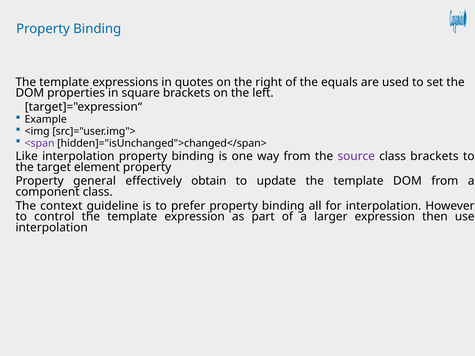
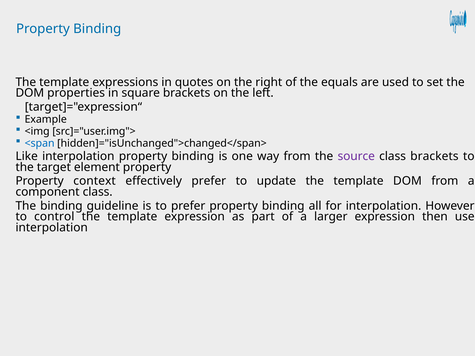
<span colour: purple -> blue (40, 143)
general: general -> context (95, 181)
effectively obtain: obtain -> prefer (209, 181)
The context: context -> binding (61, 206)
